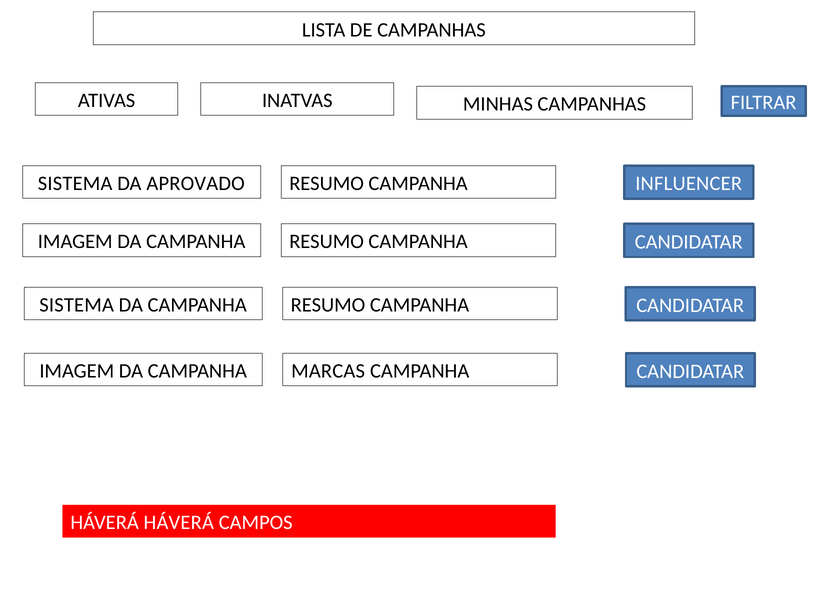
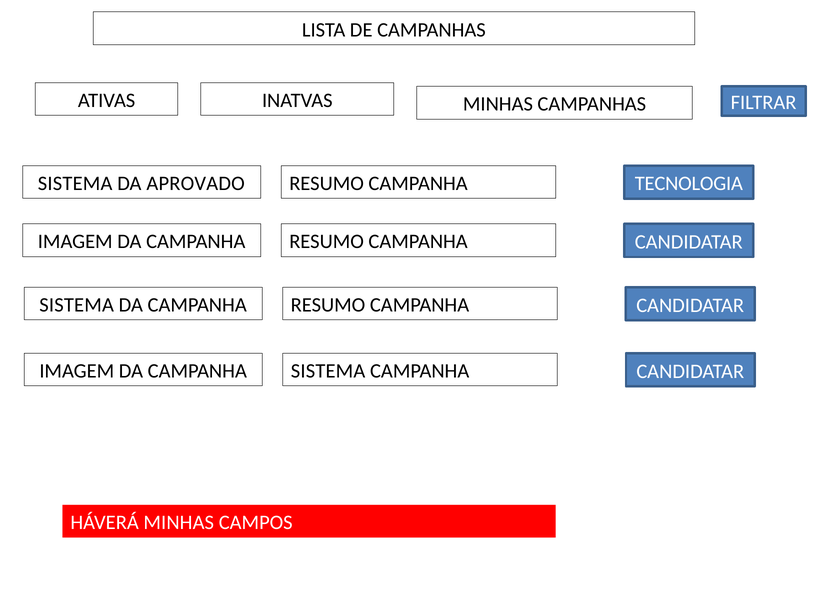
INFLUENCER: INFLUENCER -> TECNOLOGIA (689, 184)
CAMPANHA MARCAS: MARCAS -> SISTEMA (328, 371)
HÁVERÁ HÁVERÁ: HÁVERÁ -> MINHAS (179, 522)
